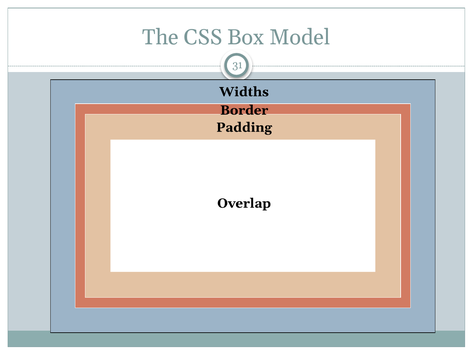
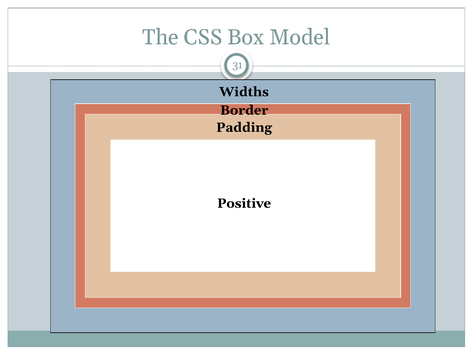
Overlap: Overlap -> Positive (244, 203)
